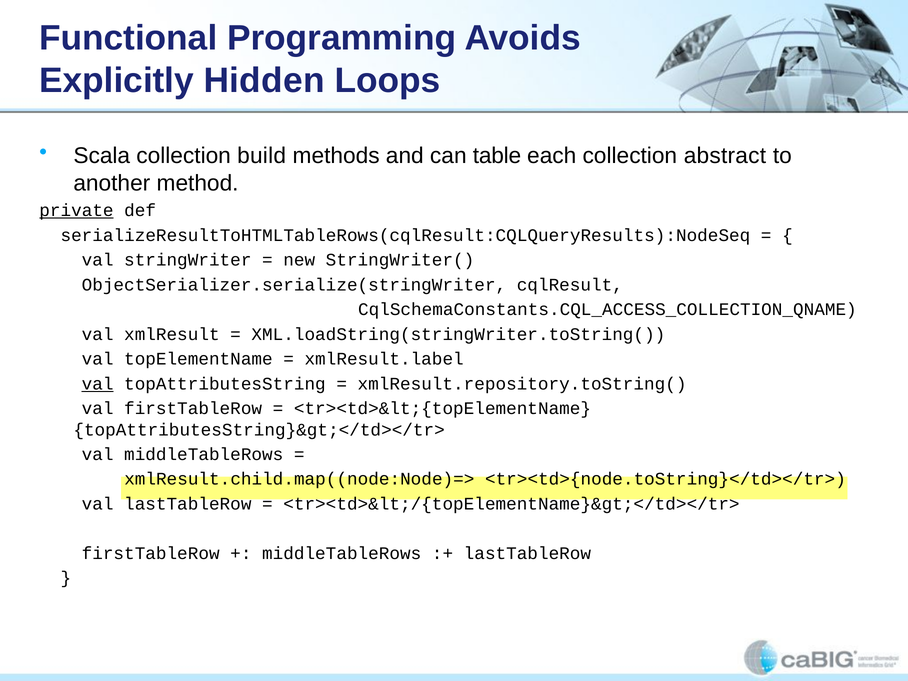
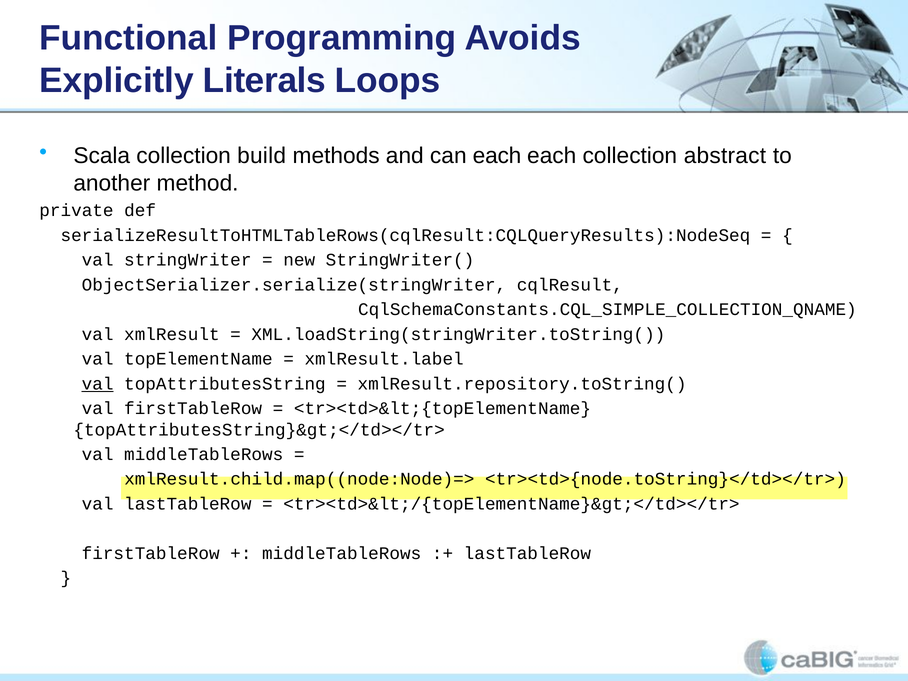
Hidden: Hidden -> Literals (264, 80)
can table: table -> each (497, 156)
private underline: present -> none (76, 211)
CqlSchemaConstants.CQL_ACCESS_COLLECTION_QNAME: CqlSchemaConstants.CQL_ACCESS_COLLECTION_QNAME -> CqlSchemaConstants.CQL_SIMPLE_COLLECTION_QNAME (607, 310)
